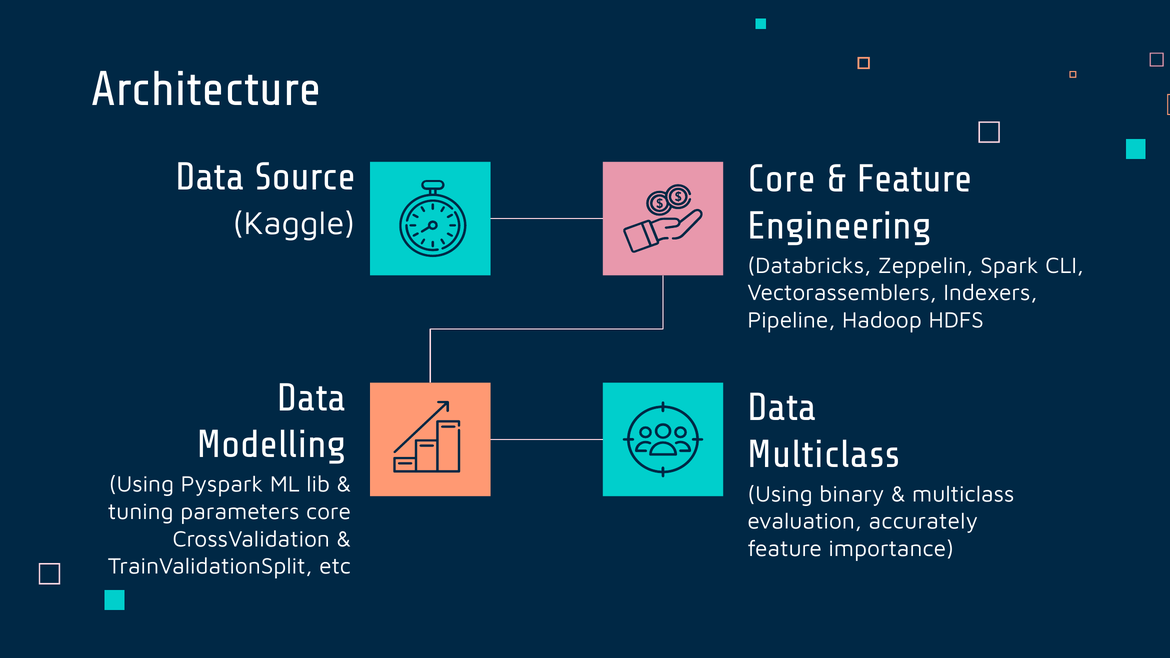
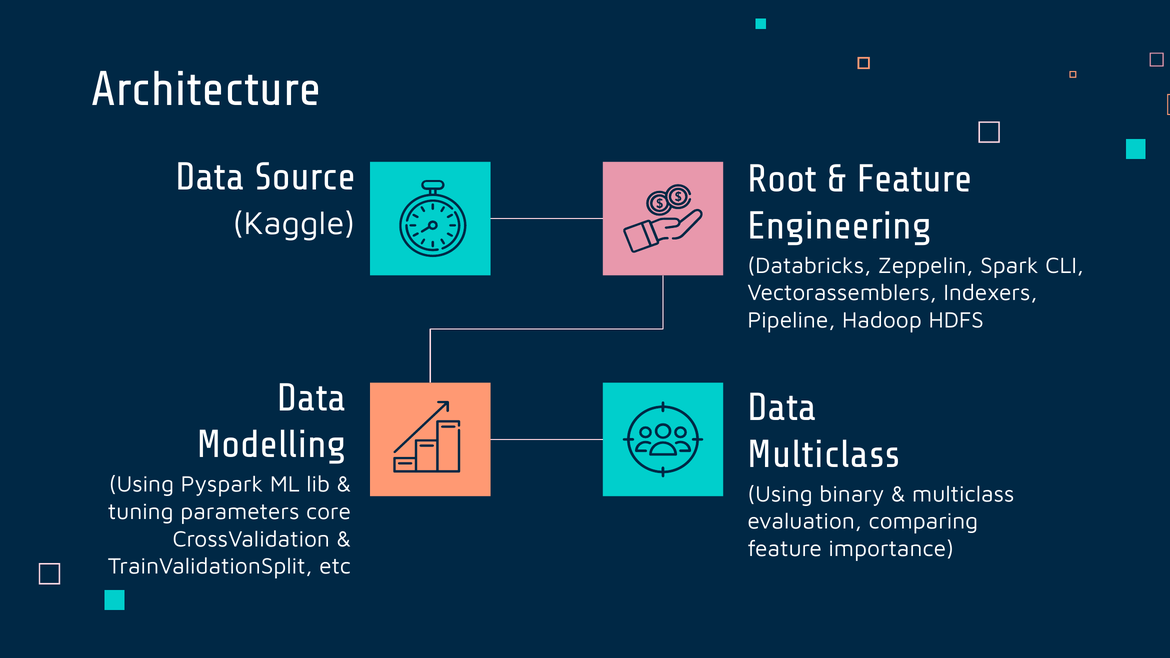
Core: Core -> Root (782, 179)
accurately: accurately -> comparing (923, 522)
